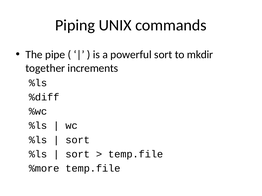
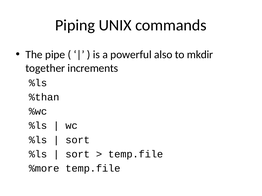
powerful sort: sort -> also (163, 55)
%diff: %diff -> %than (44, 97)
